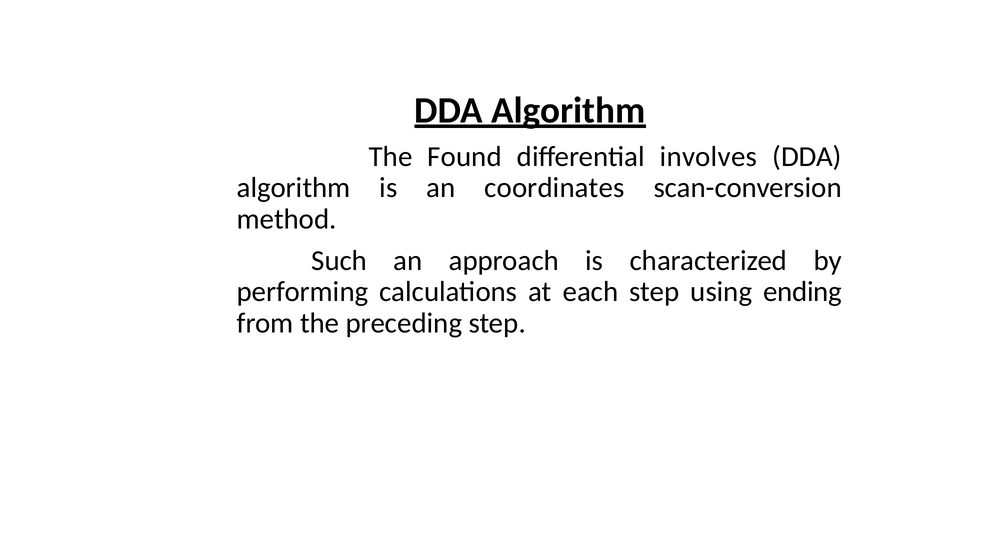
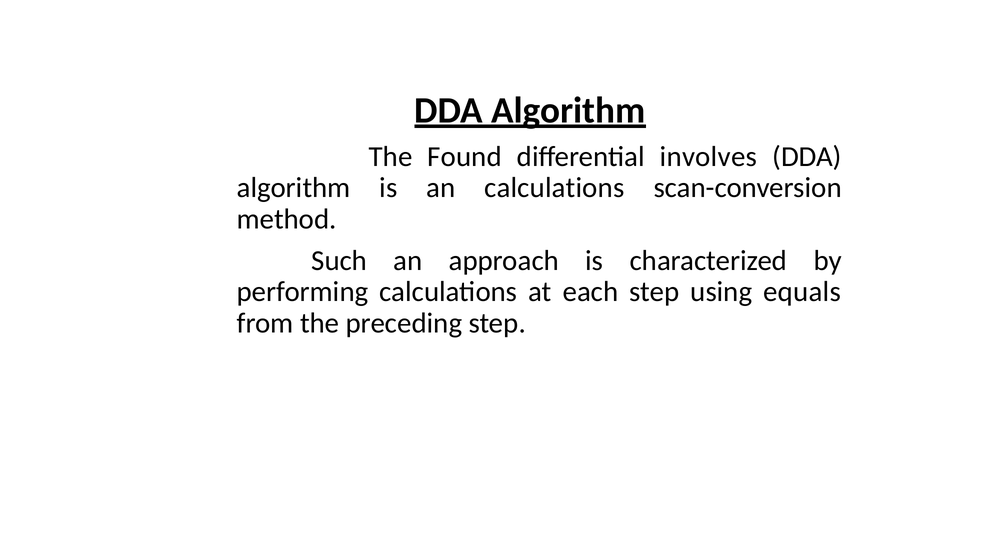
an coordinates: coordinates -> calculations (554, 188)
ending: ending -> equals (802, 292)
